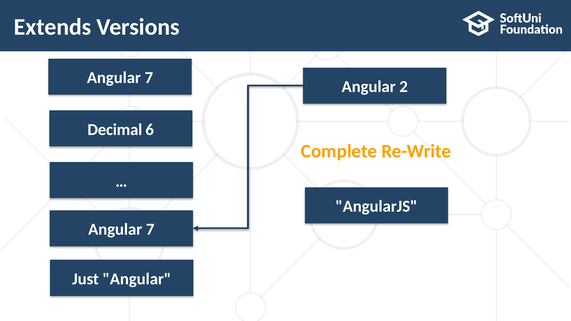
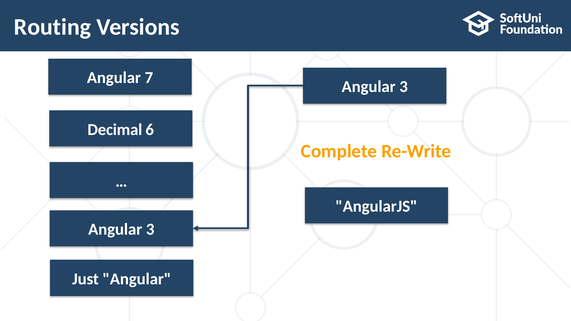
Extends: Extends -> Routing (53, 27)
2: 2 -> 3 (404, 87)
7: 7 -> 3 (150, 230)
